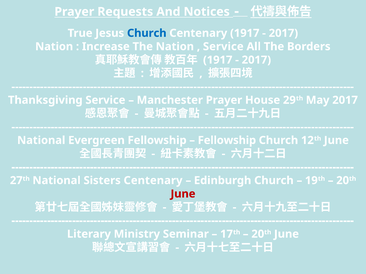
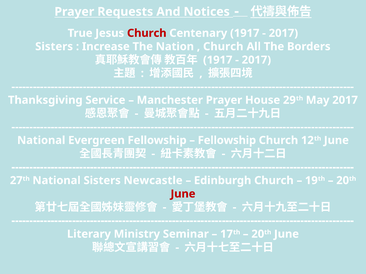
Church colour: blue -> red (147, 33)
Nation: Nation -> Sisters (54, 47)
Service: Service -> Church (223, 47)
Sisters Centenary: Centenary -> Newcastle (153, 181)
